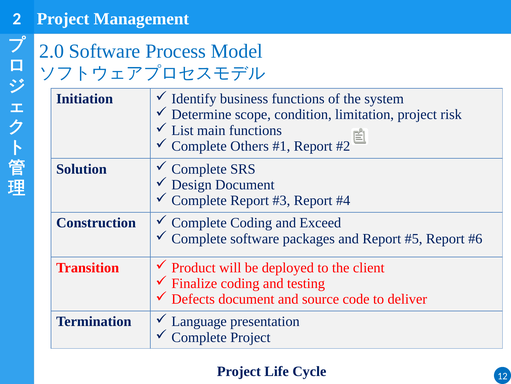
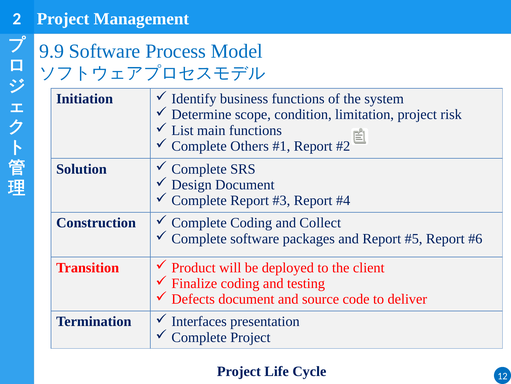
2.0: 2.0 -> 9.9 (52, 51)
Exceed: Exceed -> Collect (320, 222)
Language: Language -> Interfaces (199, 321)
